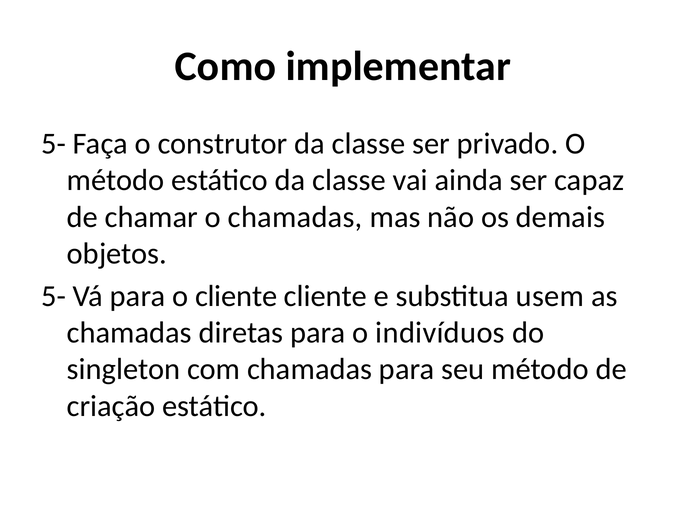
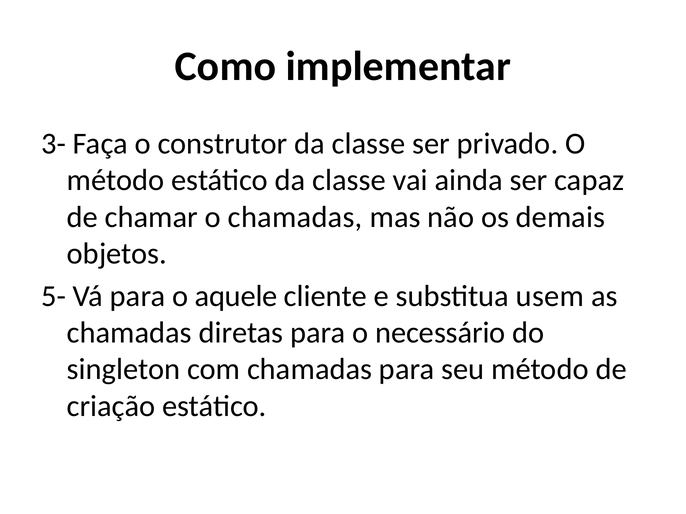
5-: 5- -> 3- (54, 144)
o cliente: cliente -> aquele (236, 297)
indivíduos: indivíduos -> necessário (440, 333)
